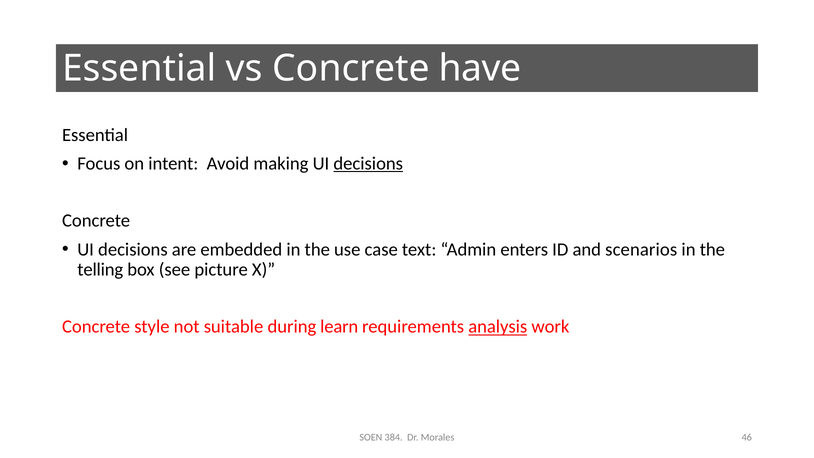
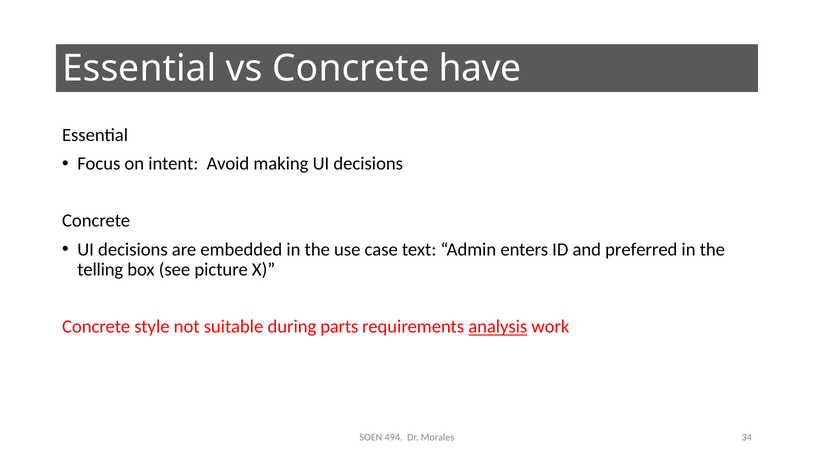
decisions underline: present -> none (368, 164)
scenarios: scenarios -> preferred (641, 249)
learn: learn -> parts (339, 327)
384: 384 -> 494 (394, 437)
46: 46 -> 34 (747, 437)
